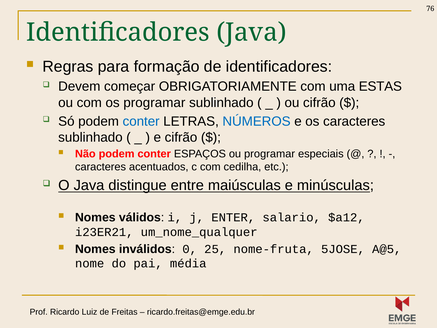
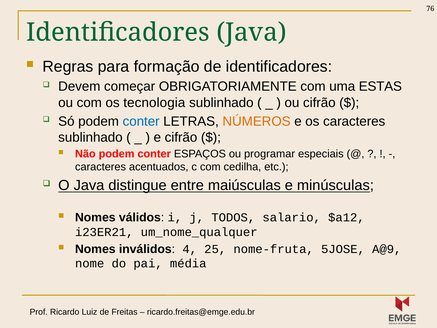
os programar: programar -> tecnologia (154, 103)
NÚMEROS colour: blue -> orange (257, 121)
ENTER: ENTER -> TODOS (233, 217)
0: 0 -> 4 (190, 249)
A@5: A@5 -> A@9 (387, 249)
